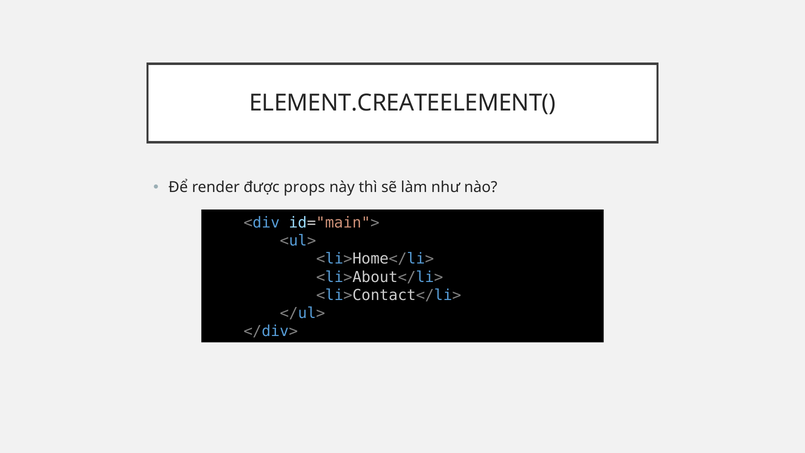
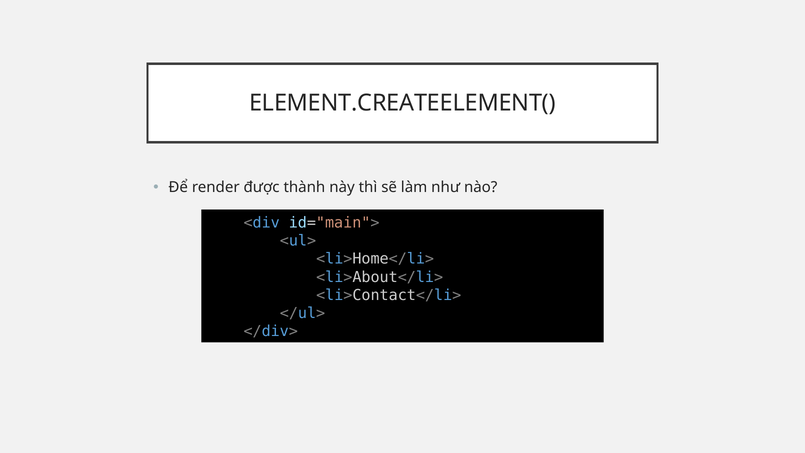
props: props -> thành (304, 187)
